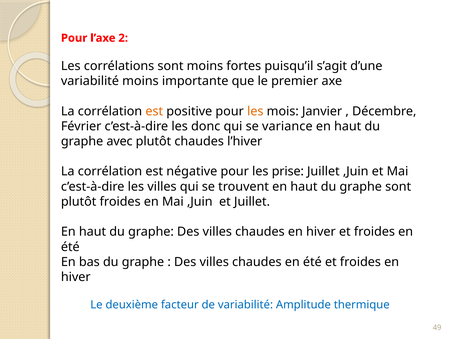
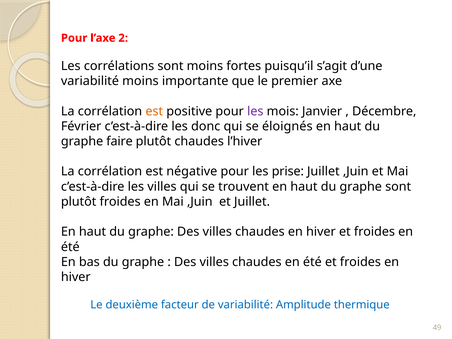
les colour: orange -> purple (255, 111)
variance: variance -> éloignés (287, 126)
avec: avec -> faire (120, 141)
